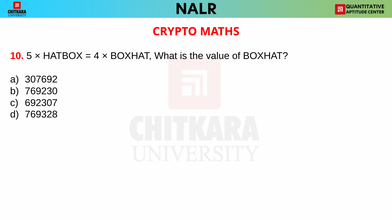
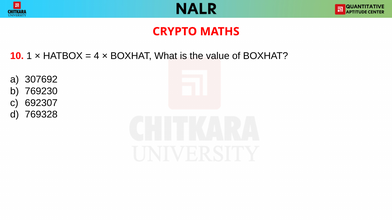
5: 5 -> 1 (29, 56)
